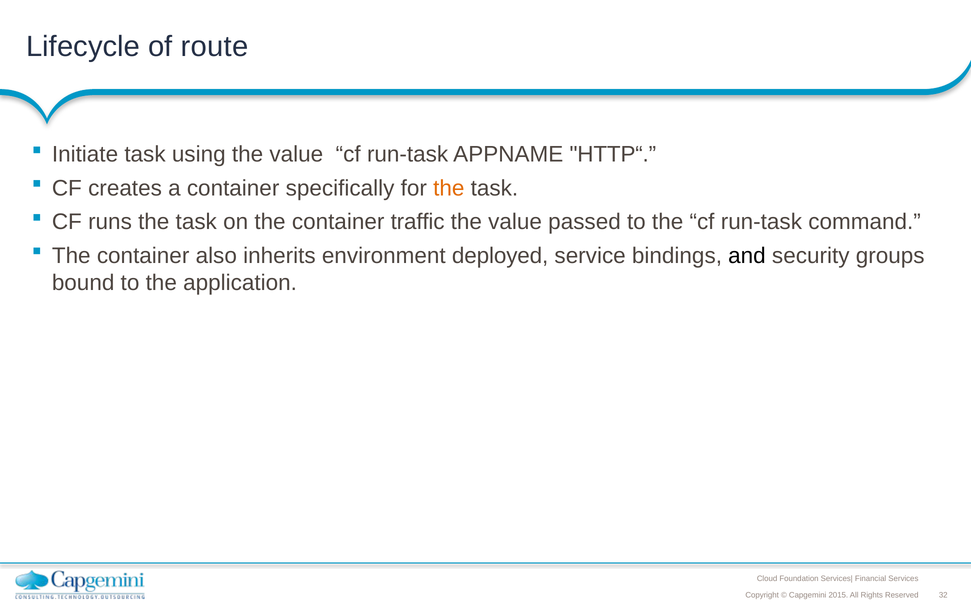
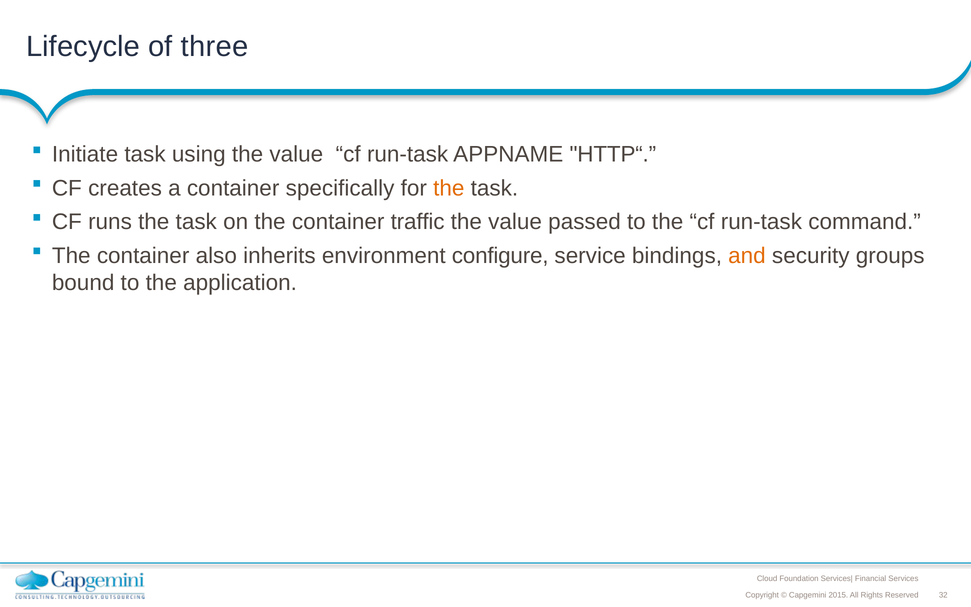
route: route -> three (214, 46)
deployed: deployed -> configure (500, 256)
and colour: black -> orange (747, 256)
